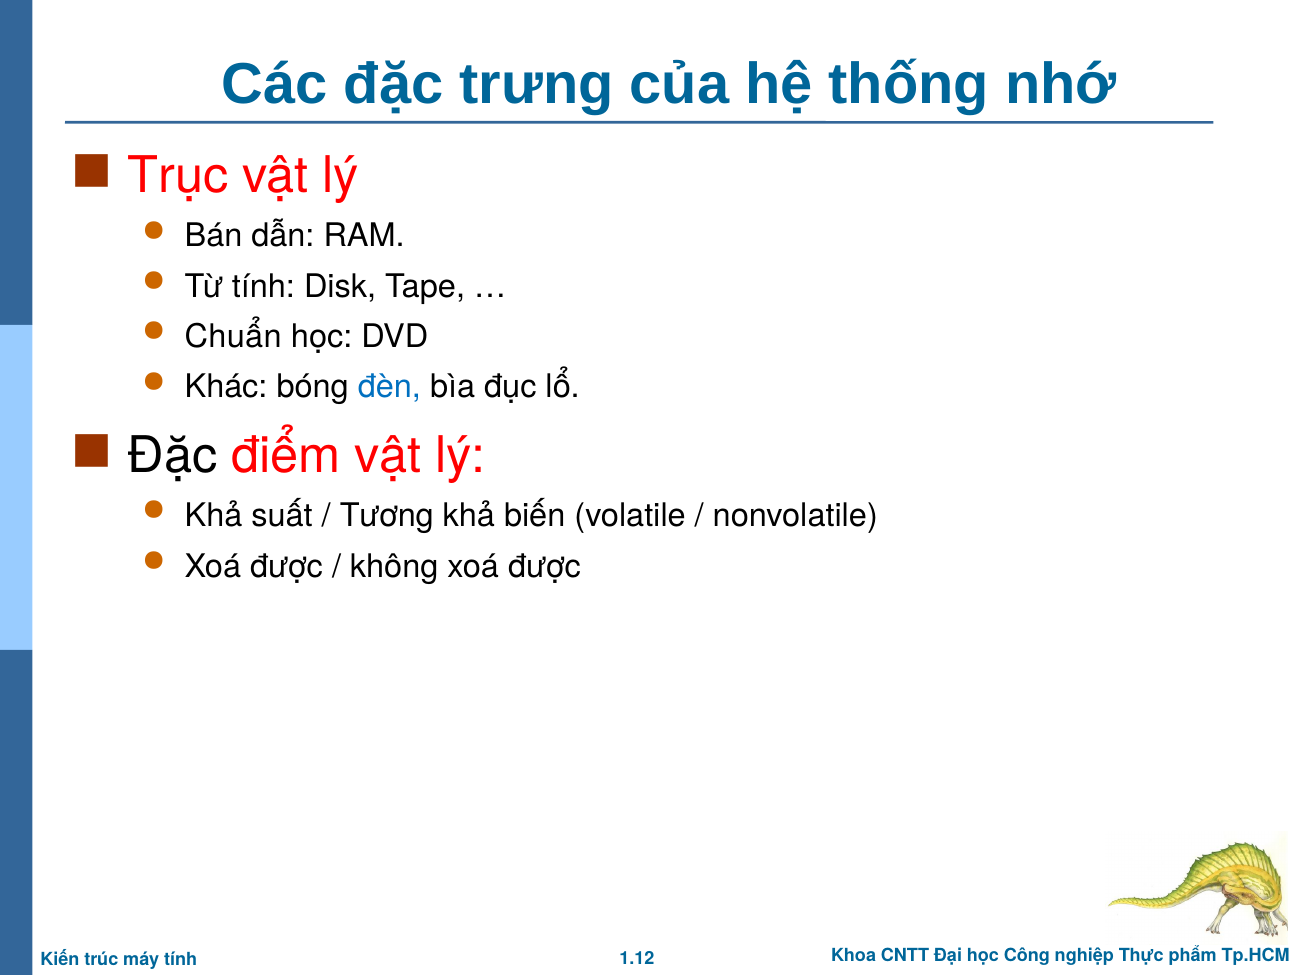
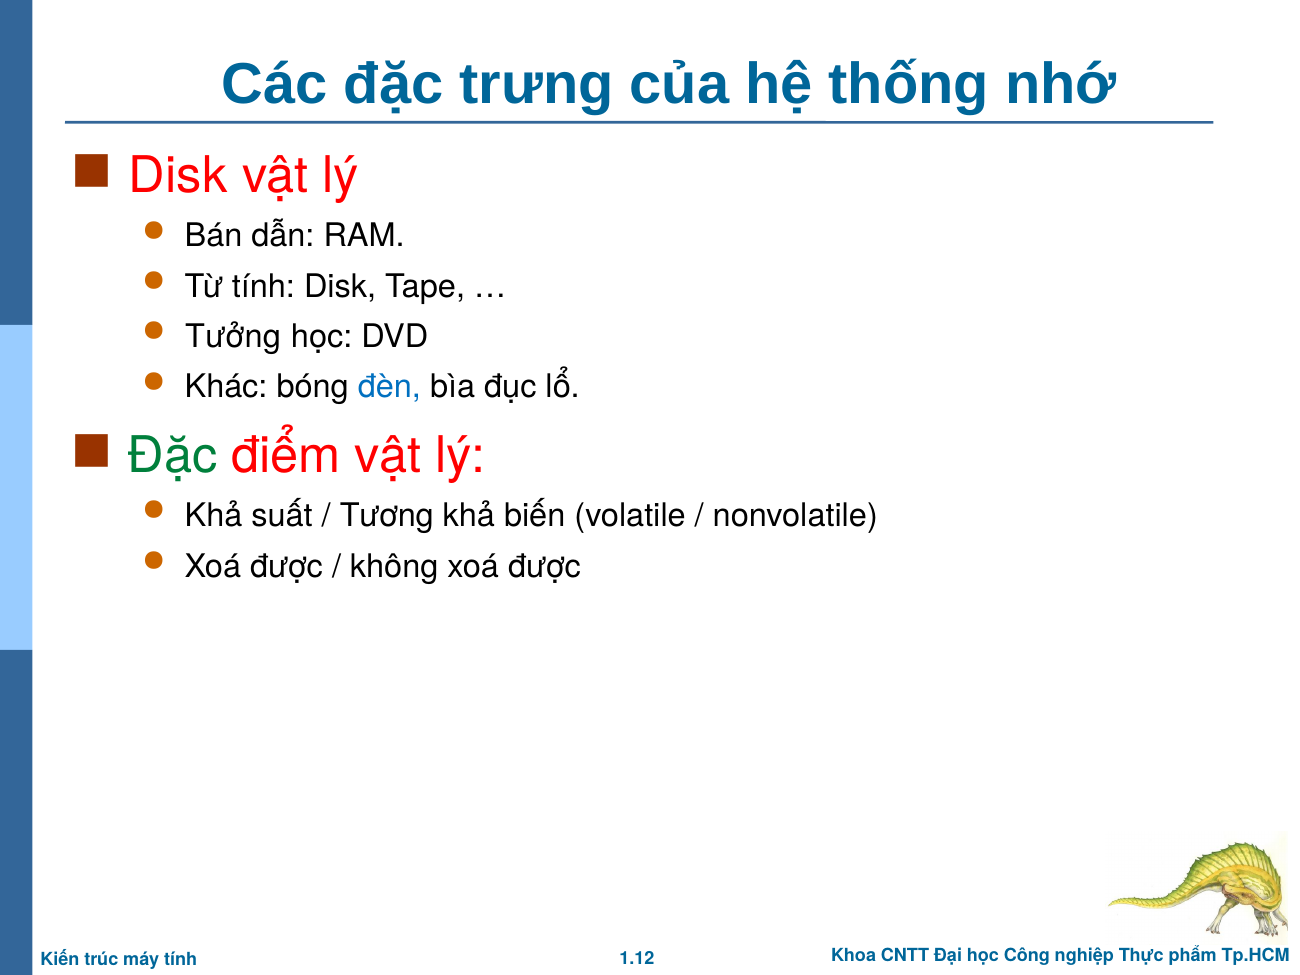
Trục: Trục -> Disk (178, 176)
Chuẩn: Chuẩn -> Tưởng (233, 337)
Đặc colour: black -> green (173, 456)
